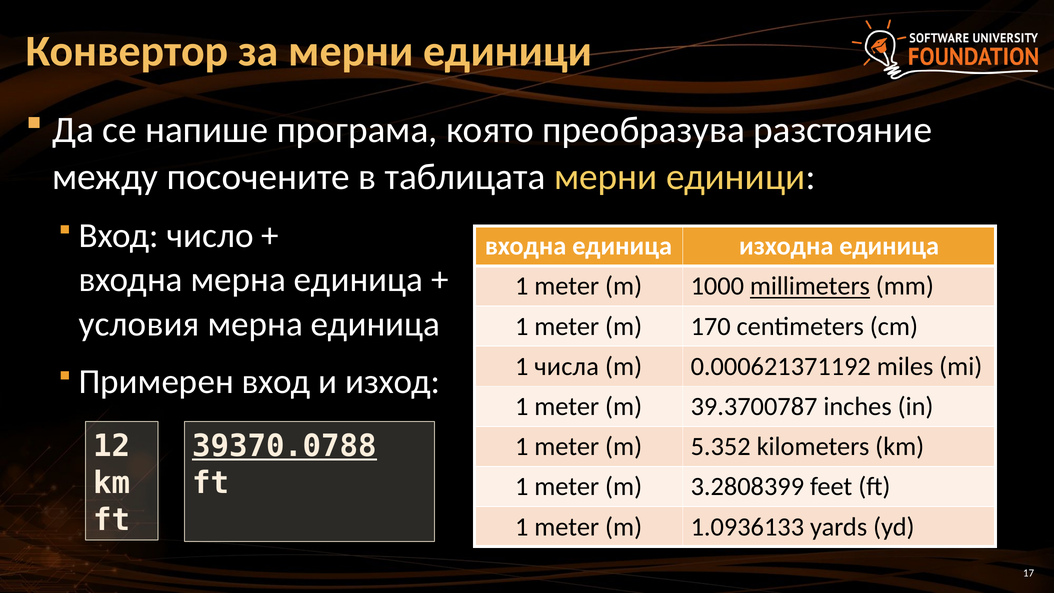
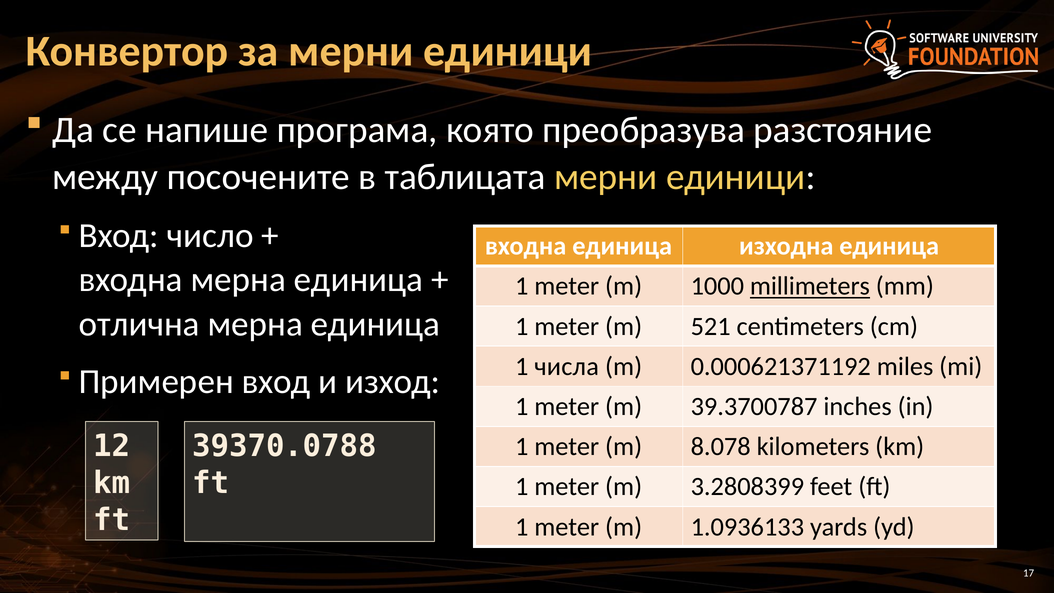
условия: условия -> отлична (139, 324)
170: 170 -> 521 (711, 326)
39370.0788 underline: present -> none (285, 446)
5.352: 5.352 -> 8.078 (721, 447)
